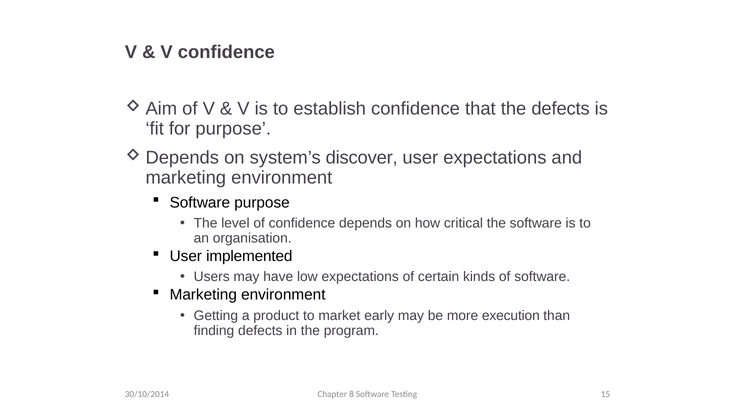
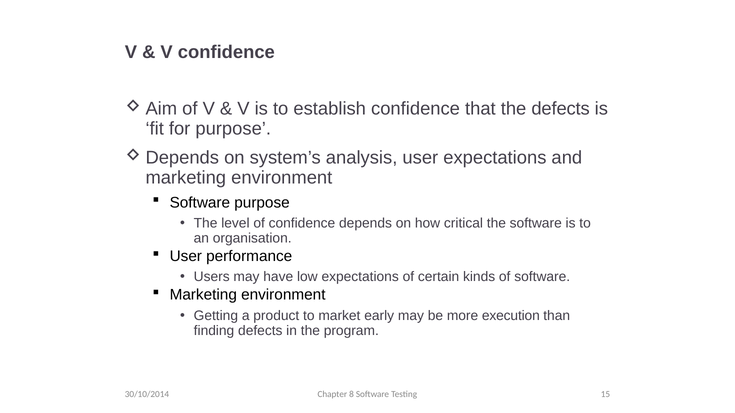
discover: discover -> analysis (362, 158)
implemented: implemented -> performance (249, 256)
